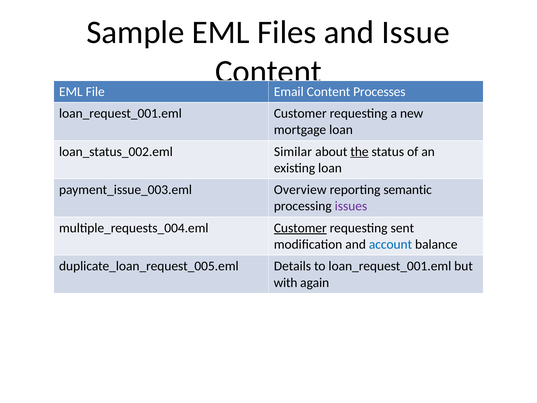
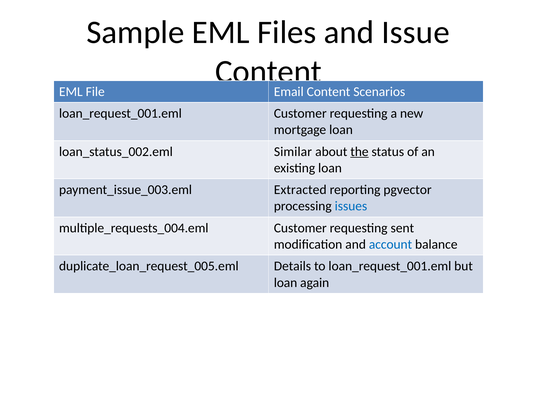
Processes: Processes -> Scenarios (379, 92)
Overview: Overview -> Extracted (300, 190)
semantic: semantic -> pgvector (408, 190)
issues colour: purple -> blue (351, 206)
Customer underline: present -> none (300, 228)
with: with -> loan (286, 282)
